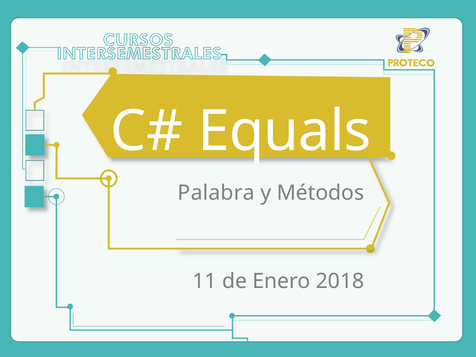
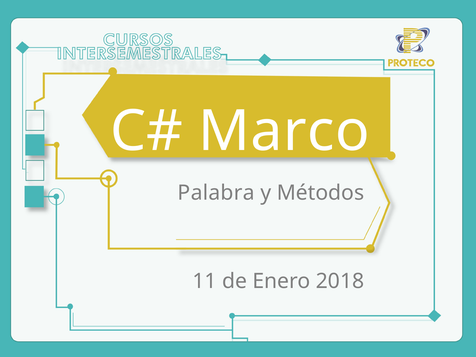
Equals: Equals -> Marco (284, 131)
